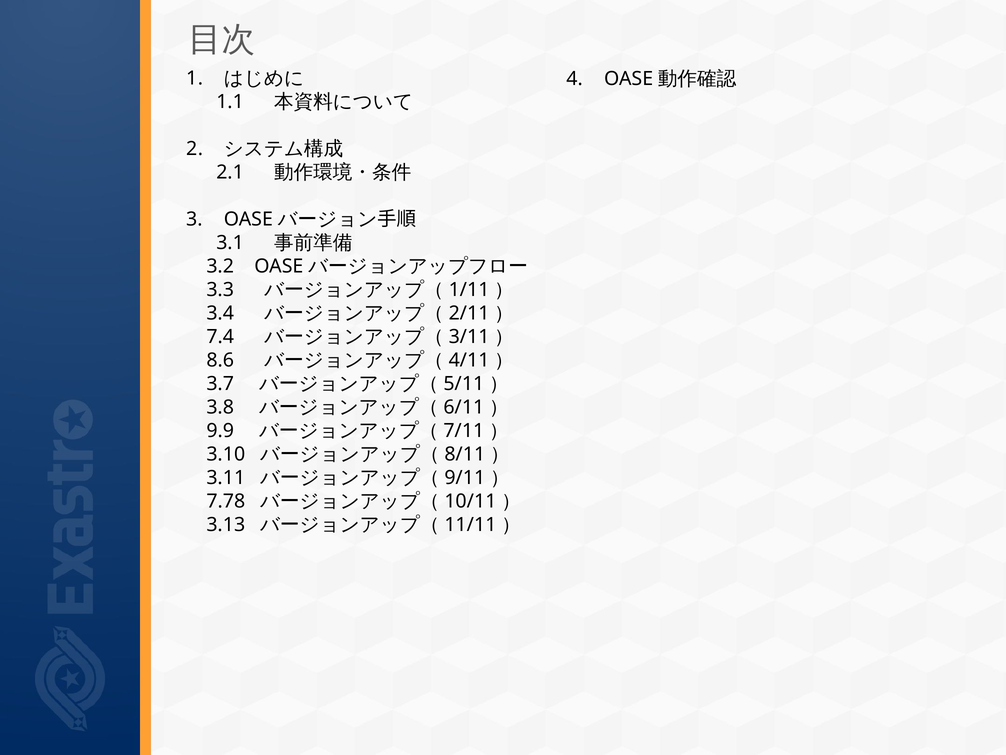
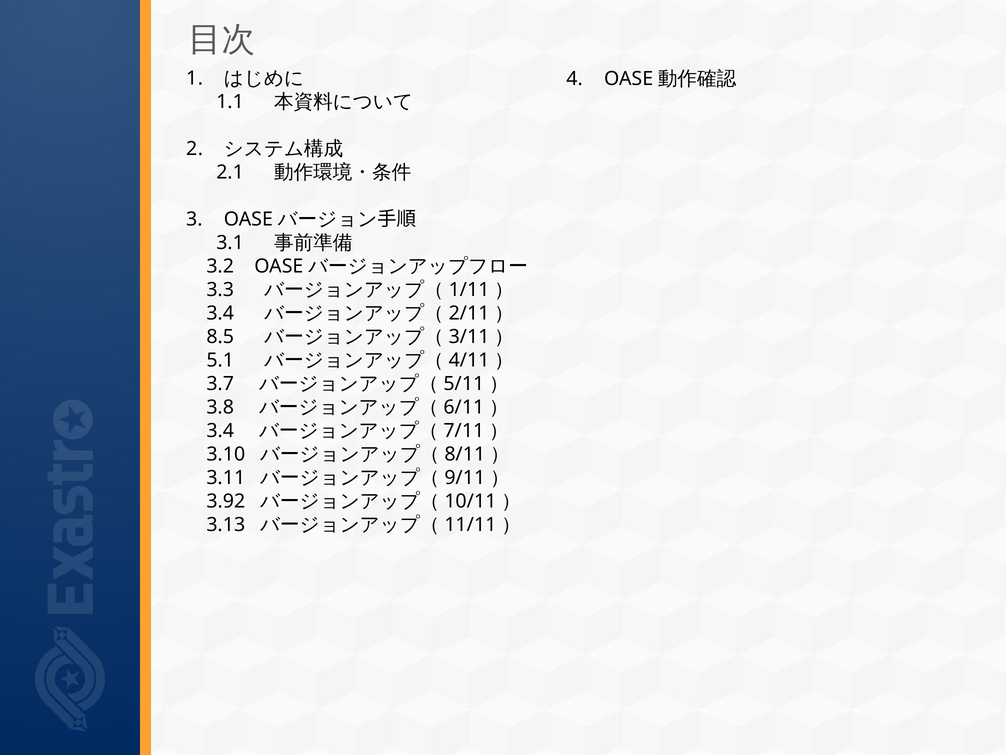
7.4: 7.4 -> 8.5 (220, 337)
8.6: 8.6 -> 5.1 (220, 360)
9.9: 9.9 -> 3.4 (220, 431)
7.78: 7.78 -> 3.92 (226, 501)
